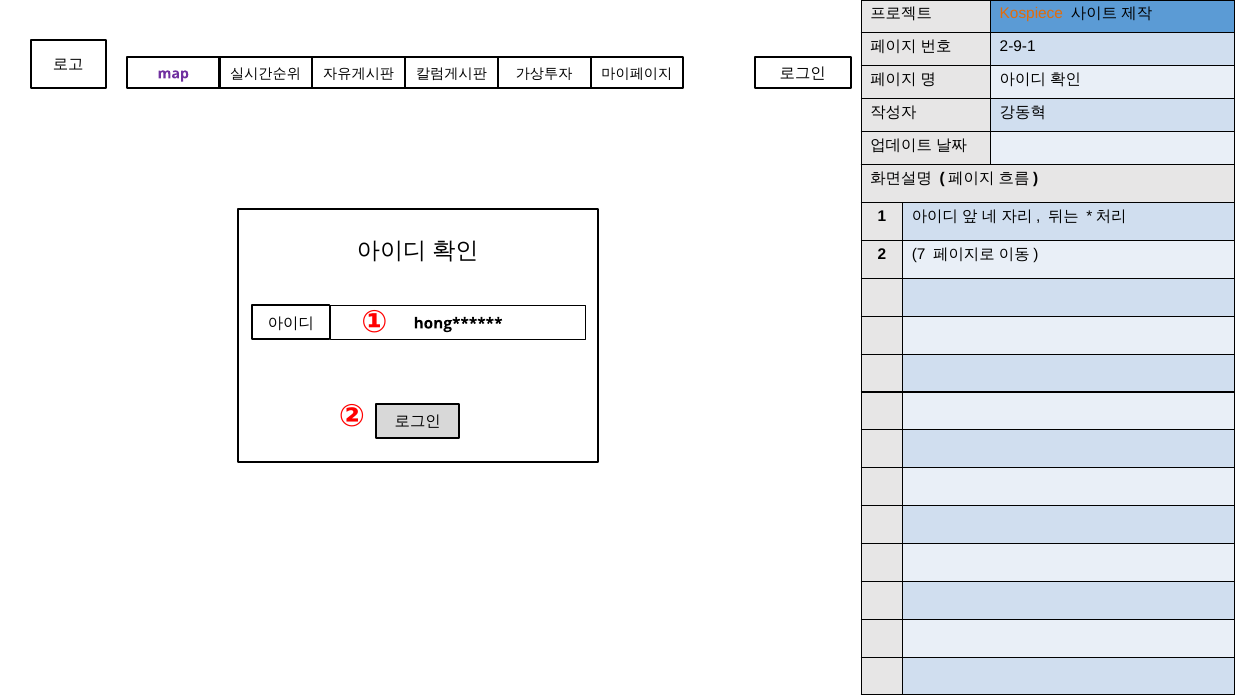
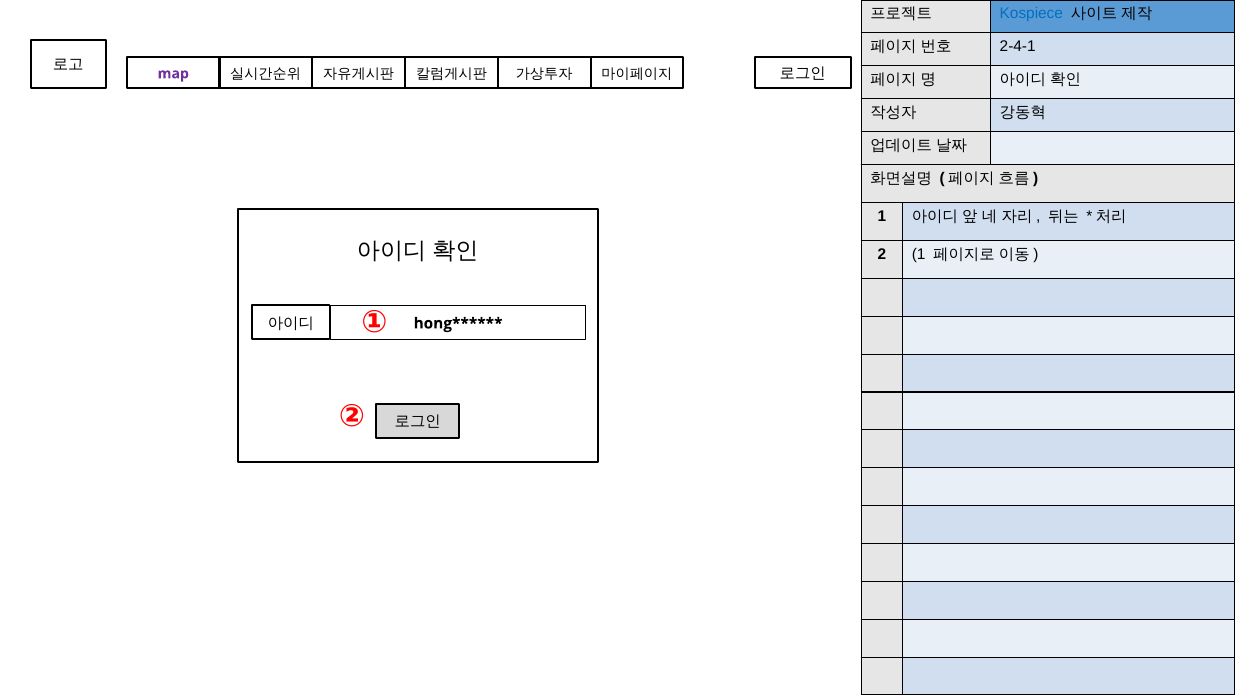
Kospiece colour: orange -> blue (1031, 14)
2-9-1: 2-9-1 -> 2-4-1 (1018, 47)
2 7: 7 -> 1 (919, 254)
